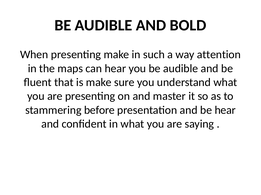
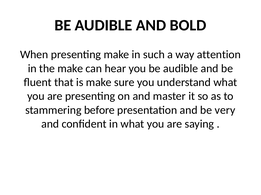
the maps: maps -> make (70, 69)
be hear: hear -> very (225, 110)
